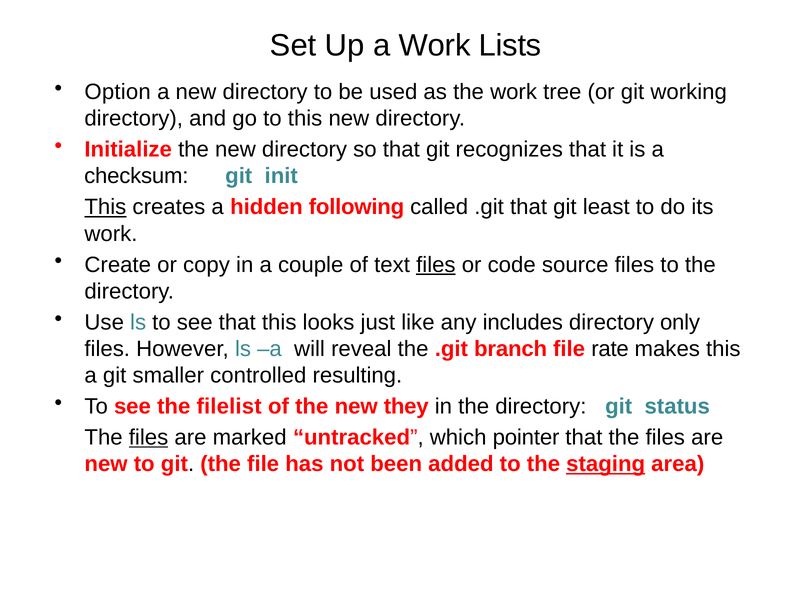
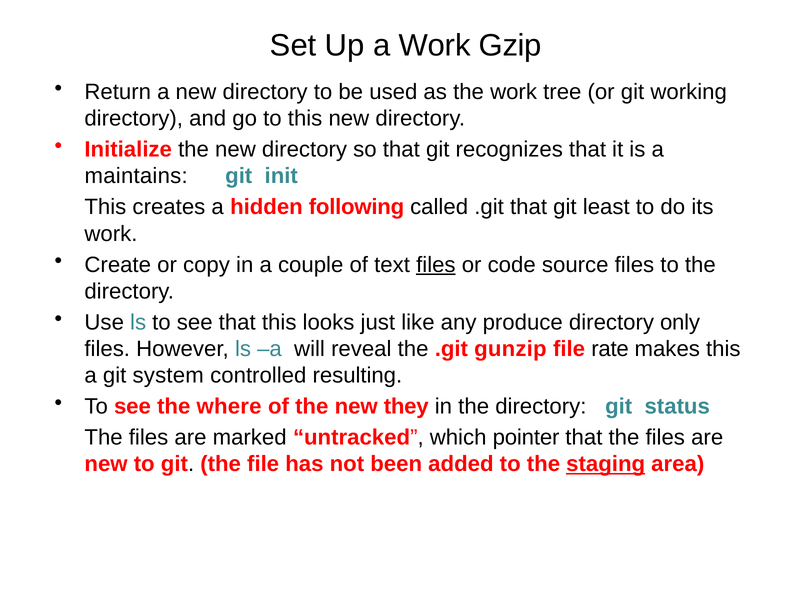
Lists: Lists -> Gzip (510, 45)
Option: Option -> Return (118, 92)
checksum: checksum -> maintains (136, 176)
This underline: present -> none (105, 207)
includes: includes -> produce (523, 323)
branch: branch -> gunzip (510, 349)
smaller: smaller -> system (168, 376)
filelist: filelist -> where (229, 407)
files underline: present -> none (149, 438)
